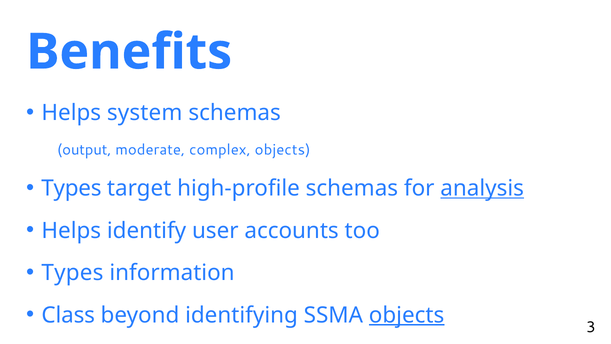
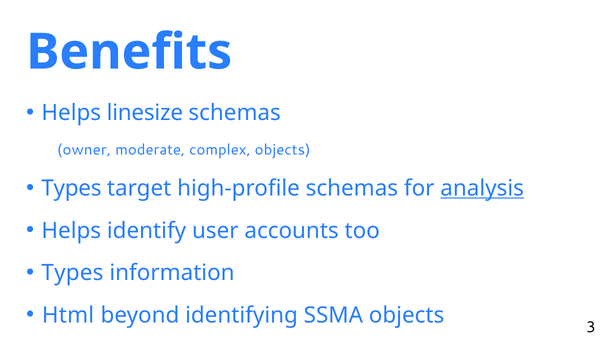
system: system -> linesize (145, 113)
output: output -> owner (84, 150)
Class: Class -> Html (68, 315)
objects underline: present -> none (407, 315)
